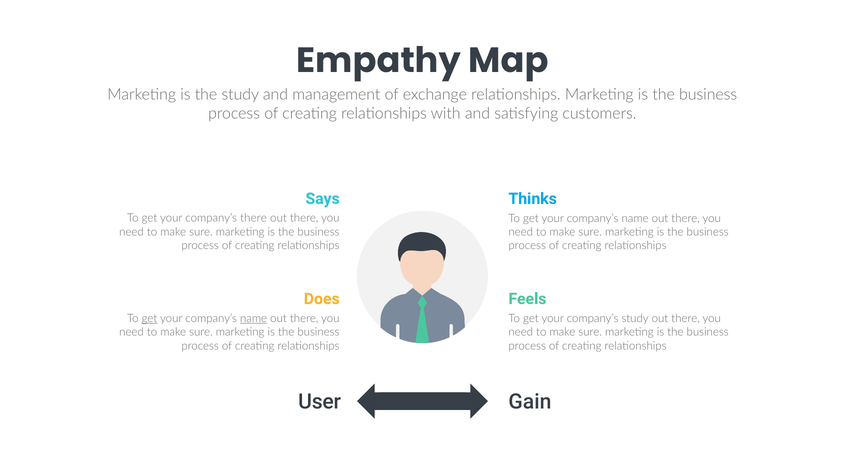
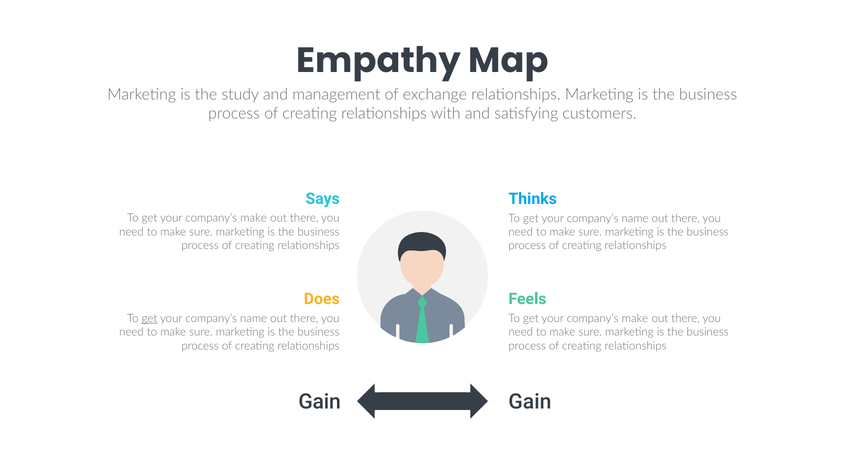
there: there -> make (254, 218)
name underline: present -> none (254, 319)
study: study -> make (635, 319)
User: User -> Gain (320, 402)
